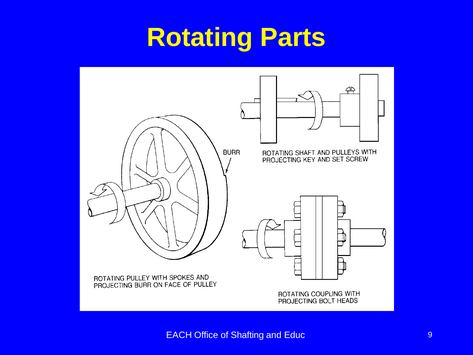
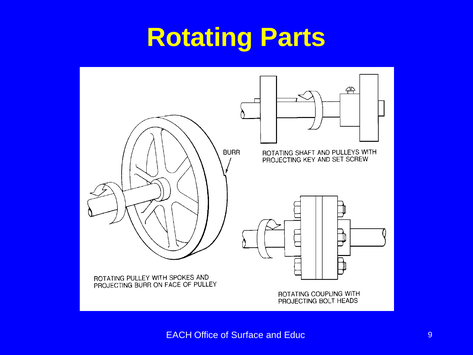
Shafting: Shafting -> Surface (247, 335)
